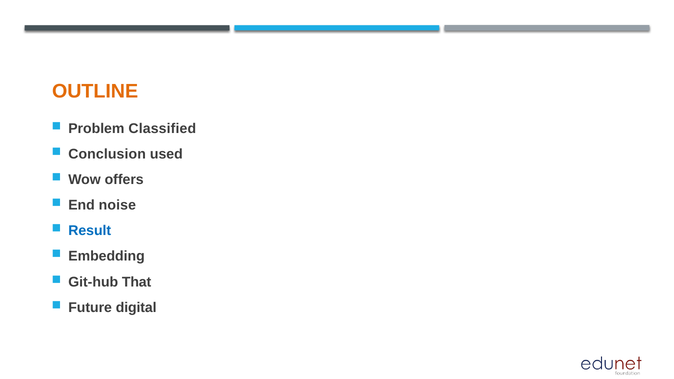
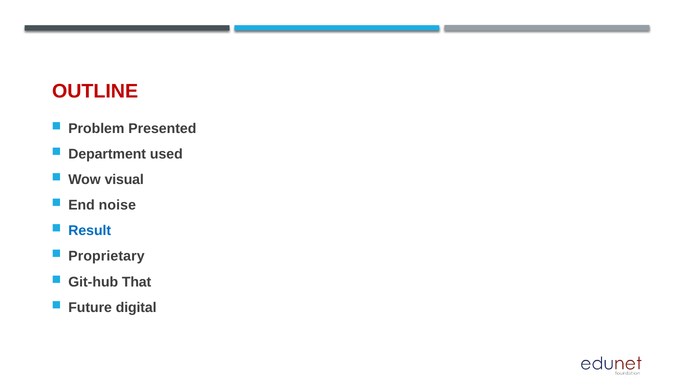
OUTLINE colour: orange -> red (95, 91)
Classified: Classified -> Presented (162, 129)
Conclusion: Conclusion -> Department (107, 154)
offers: offers -> visual (124, 180)
Embedding: Embedding -> Proprietary (106, 256)
